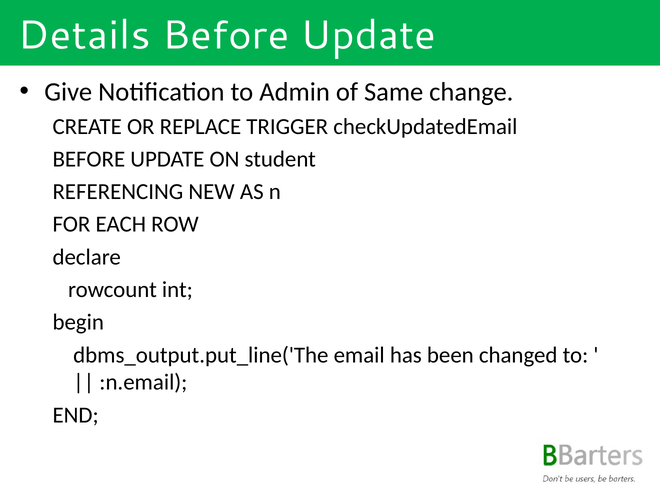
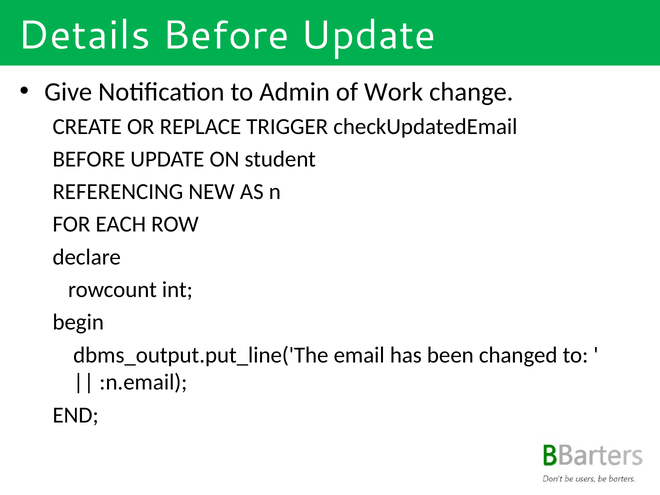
Same: Same -> Work (394, 92)
